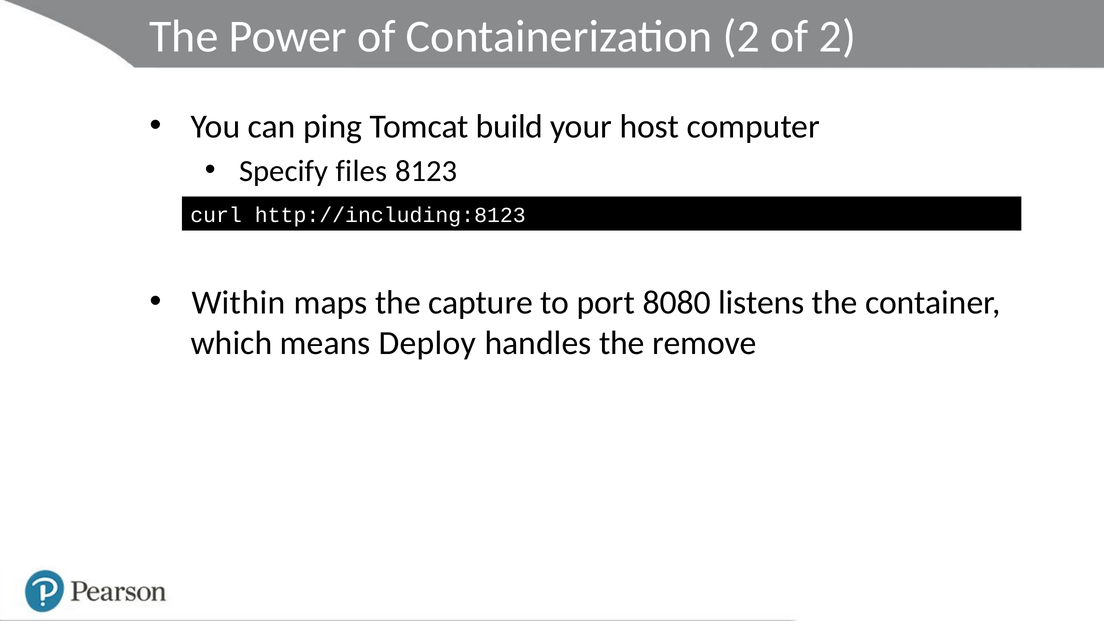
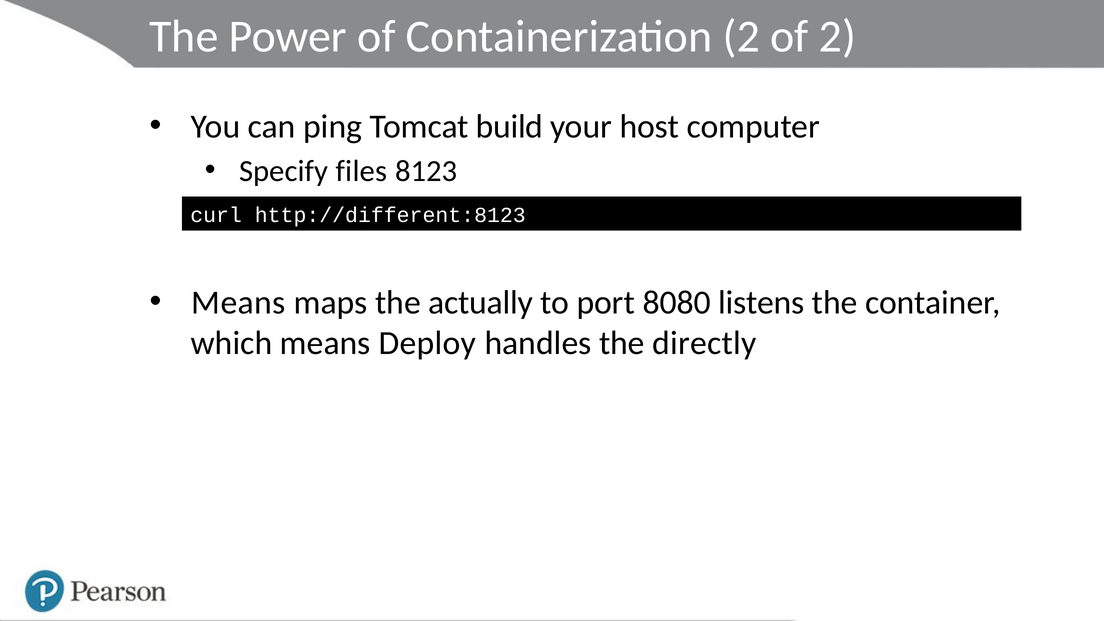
http://including:8123: http://including:8123 -> http://different:8123 (390, 215)
Within: Within -> Means (238, 303)
capture: capture -> actually (481, 303)
remove: remove -> directly (704, 343)
